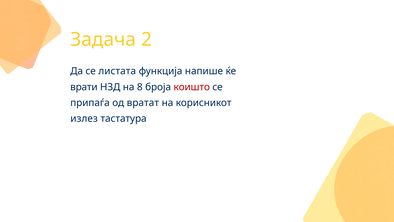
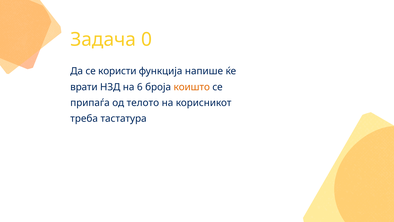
2: 2 -> 0 (147, 39)
листата: листата -> користи (117, 71)
8: 8 -> 6 (140, 87)
коишто colour: red -> orange (192, 87)
вратат: вратат -> телото (143, 103)
излез: излез -> треба (84, 119)
